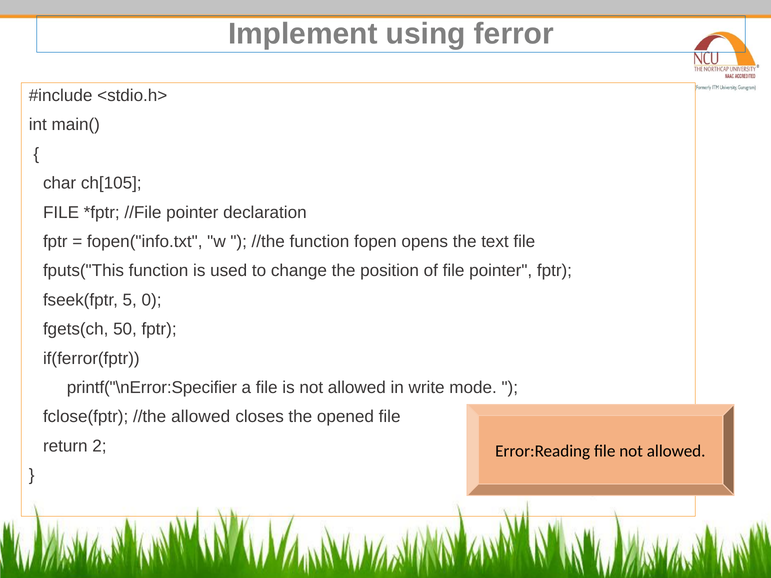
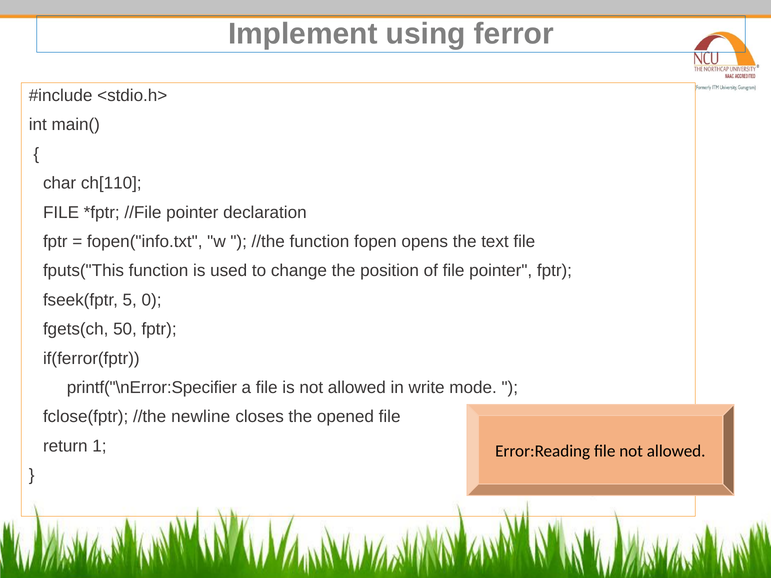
ch[105: ch[105 -> ch[110 (111, 183)
//the allowed: allowed -> newline (201, 417)
2: 2 -> 1 (99, 446)
